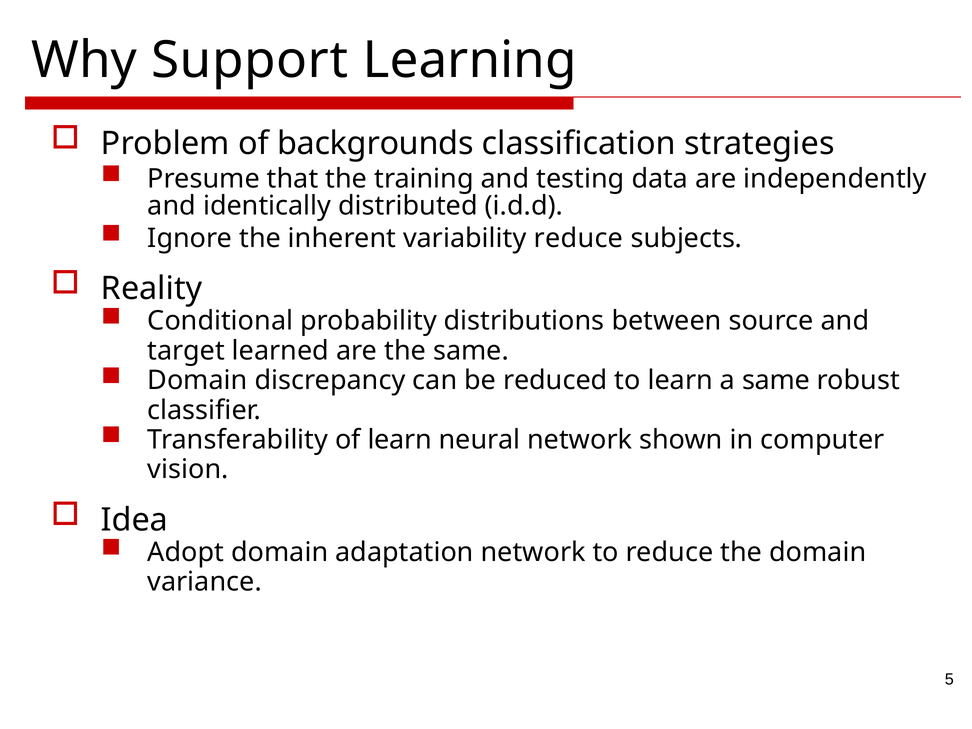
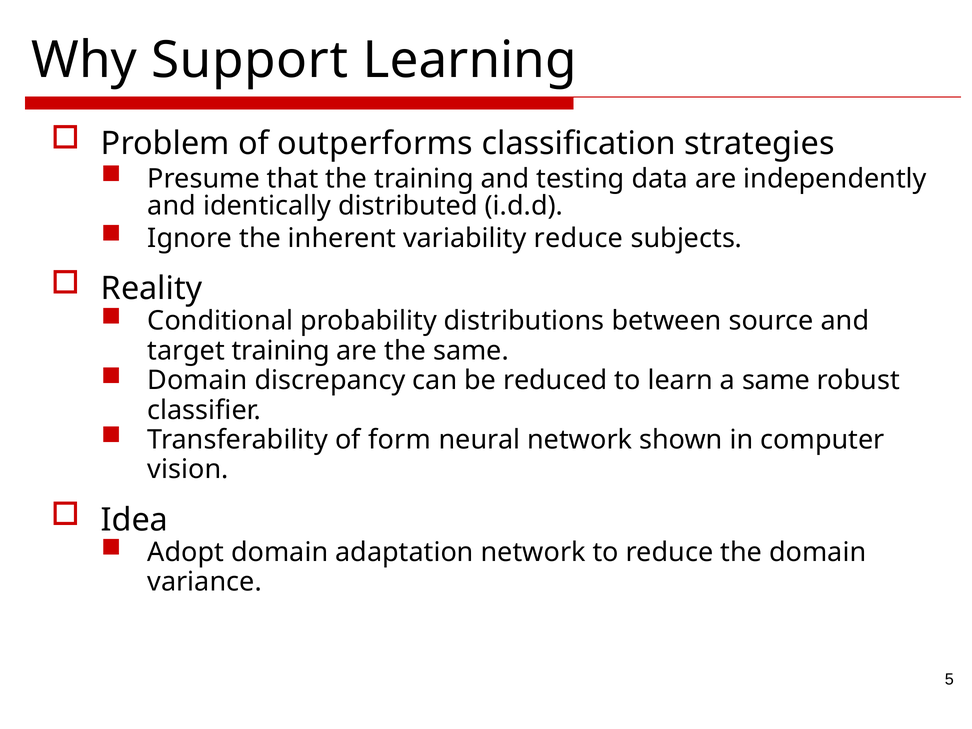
backgrounds: backgrounds -> outperforms (375, 144)
target learned: learned -> training (281, 351)
of learn: learn -> form (400, 440)
